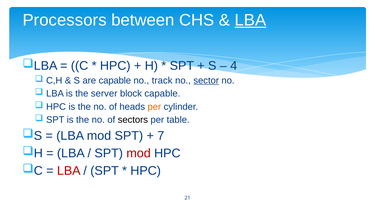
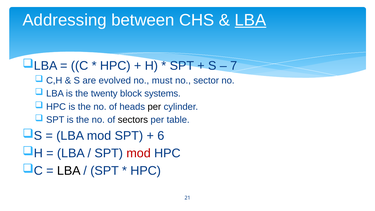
Processors: Processors -> Addressing (65, 20)
4: 4 -> 7 (234, 66)
are capable: capable -> evolved (115, 80)
track: track -> must (162, 80)
sector underline: present -> none (206, 80)
server: server -> twenty (104, 94)
block capable: capable -> systems (163, 94)
per colour: orange -> black (154, 107)
7: 7 -> 6 (161, 136)
LBA colour: red -> black (69, 171)
